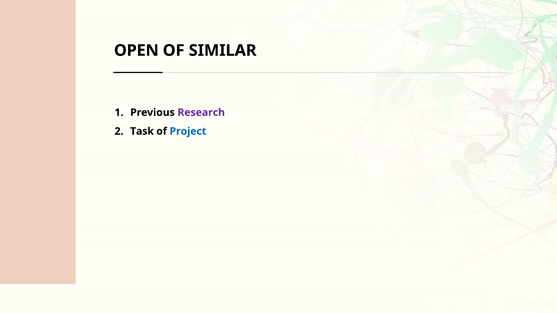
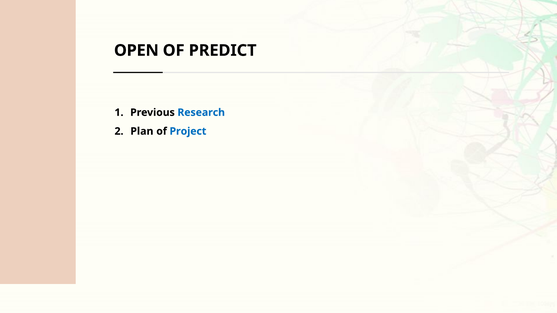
SIMILAR: SIMILAR -> PREDICT (223, 51)
Research colour: purple -> blue (201, 113)
Task: Task -> Plan (142, 131)
